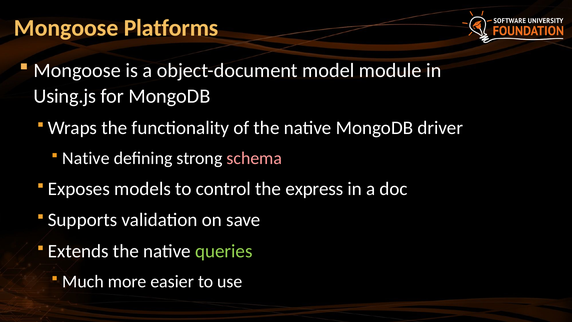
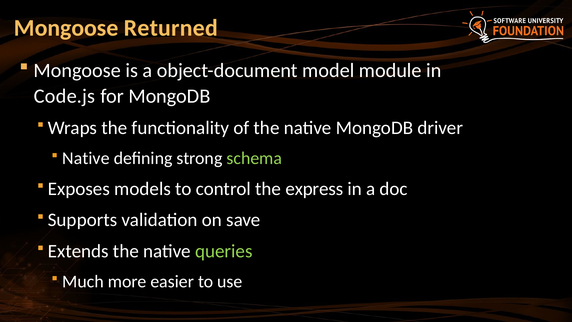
Platforms: Platforms -> Returned (171, 28)
Using.js: Using.js -> Code.js (65, 96)
schema colour: pink -> light green (254, 158)
